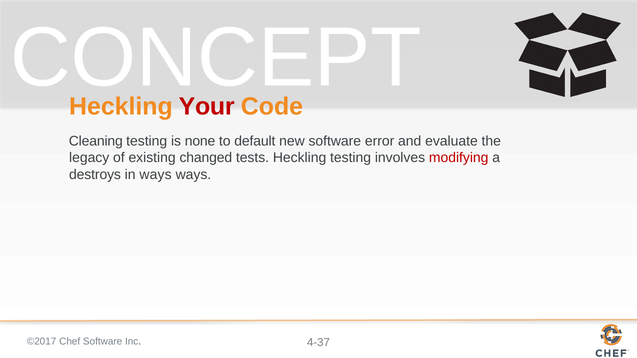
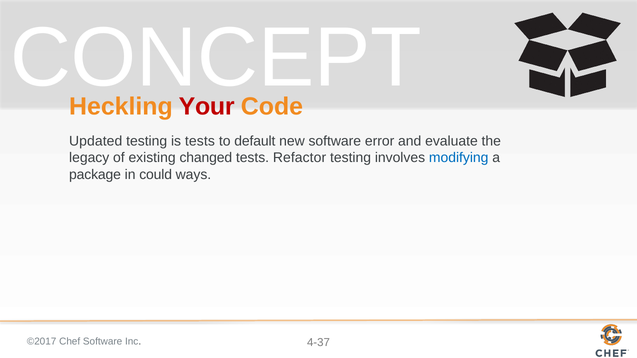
Cleaning: Cleaning -> Updated (96, 141)
is none: none -> tests (200, 141)
tests Heckling: Heckling -> Refactor (300, 158)
modifying colour: red -> blue (459, 158)
destroys: destroys -> package (95, 175)
in ways: ways -> could (156, 175)
